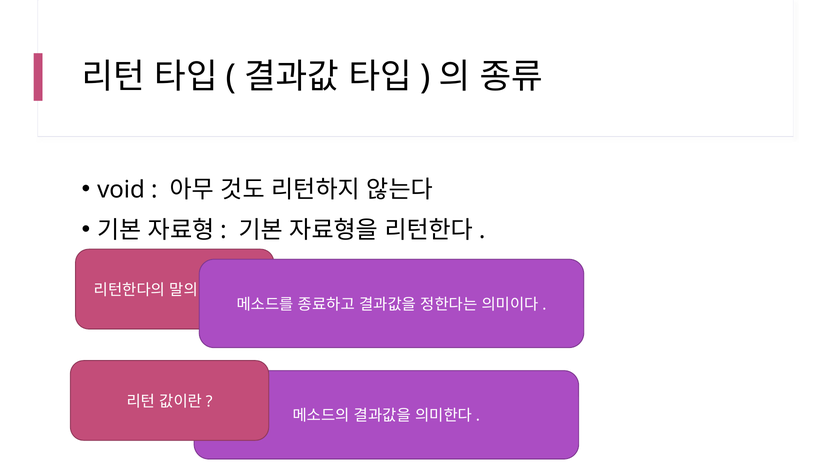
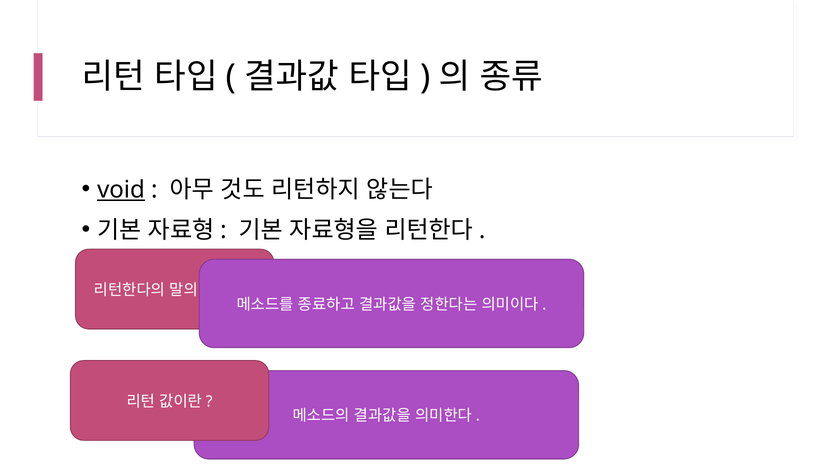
void underline: none -> present (121, 190)
